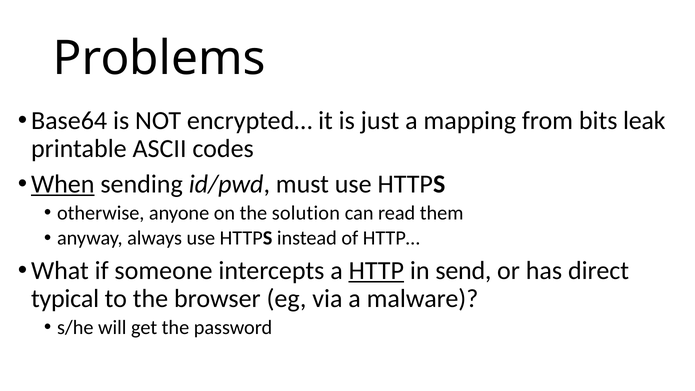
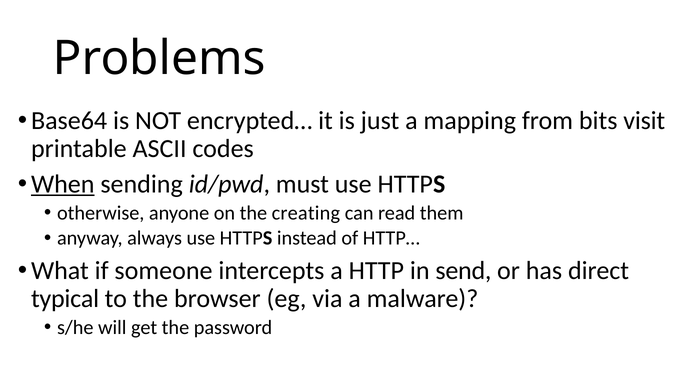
leak: leak -> visit (644, 121)
solution: solution -> creating (306, 213)
HTTP underline: present -> none (376, 270)
